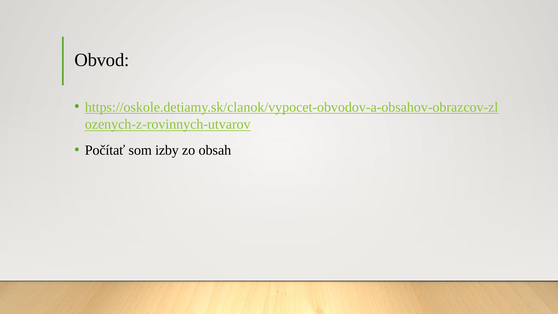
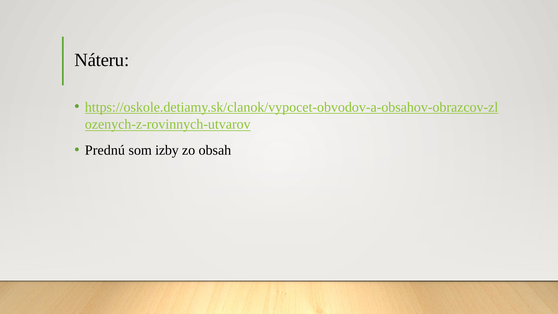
Obvod: Obvod -> Náteru (102, 60)
Počítať: Počítať -> Prednú (105, 150)
